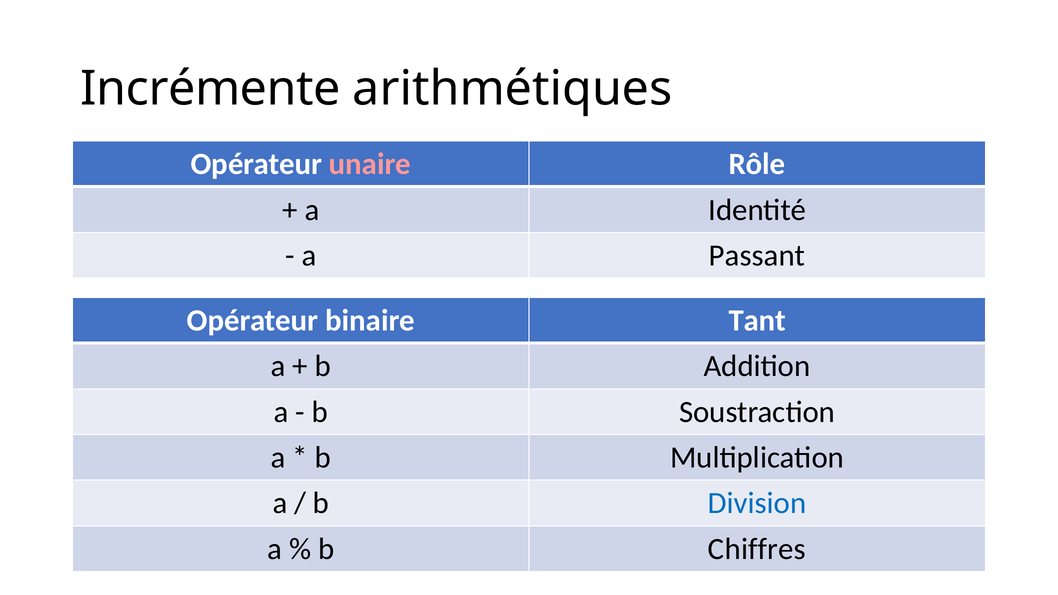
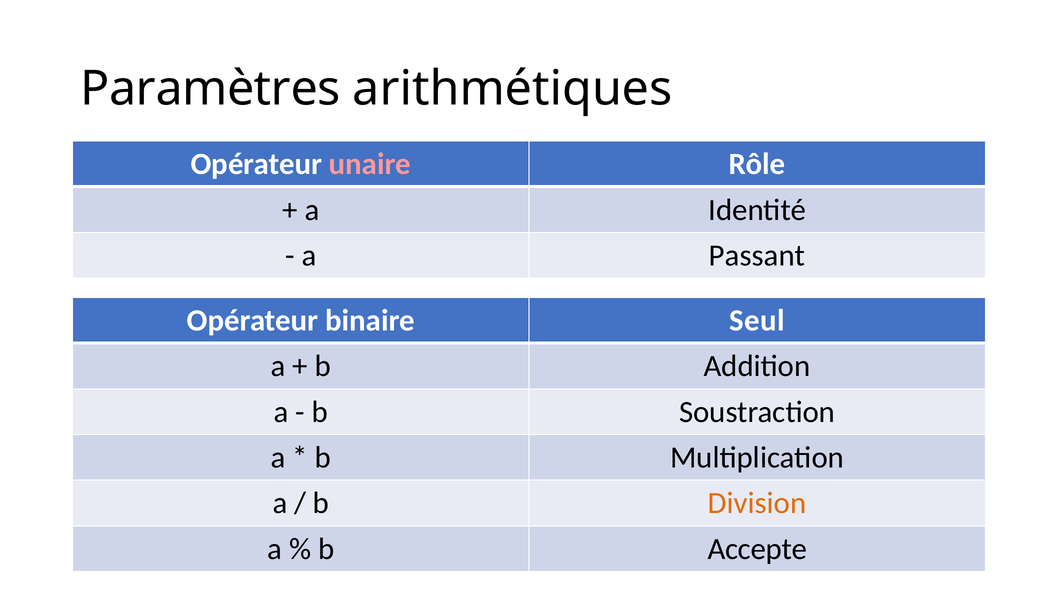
Incrémente: Incrémente -> Paramètres (211, 89)
Tant: Tant -> Seul (757, 321)
Division colour: blue -> orange (757, 503)
Chiffres: Chiffres -> Accepte (757, 549)
